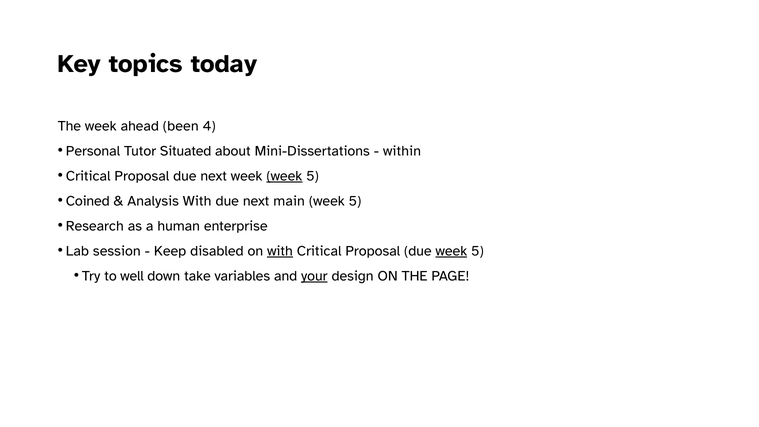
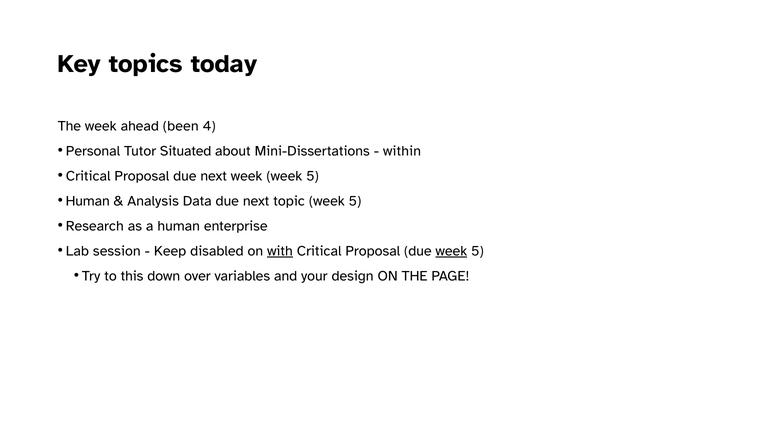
week underline: present -> none (284, 176)
Coined: Coined -> Human (88, 201)
Analysis With: With -> Data (197, 201)
main: main -> topic (289, 201)
well: well -> this (132, 276)
take: take -> over (197, 276)
your underline: present -> none (314, 276)
